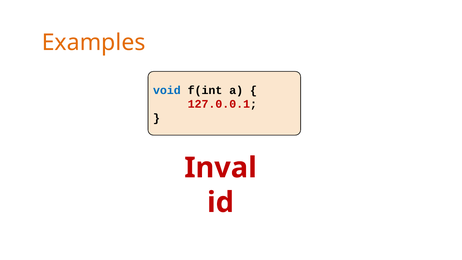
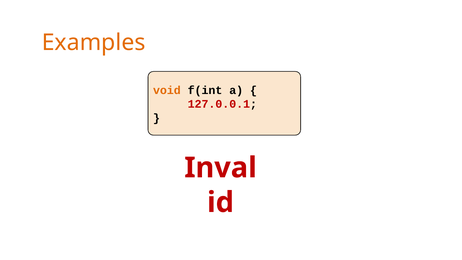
void colour: blue -> orange (167, 90)
